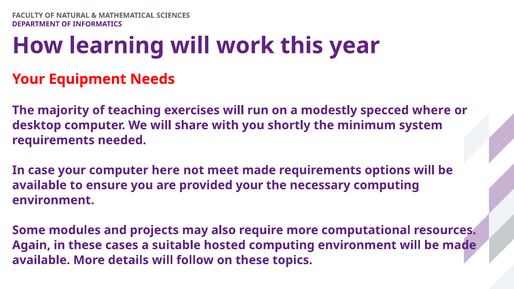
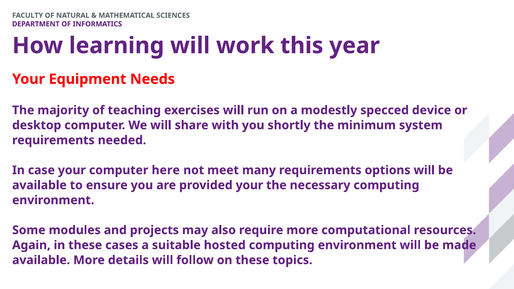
where: where -> device (432, 110)
meet made: made -> many (259, 170)
